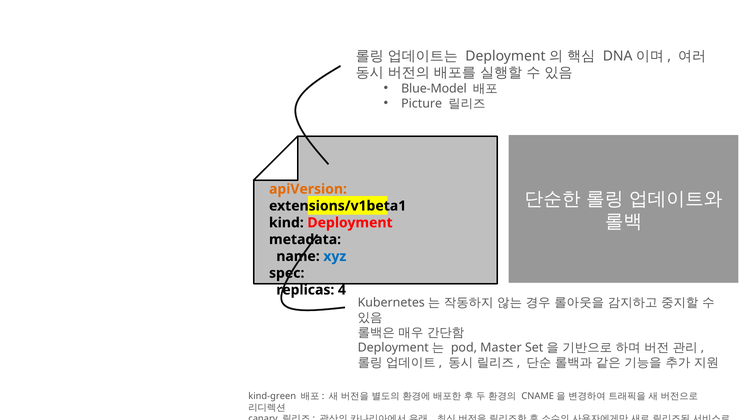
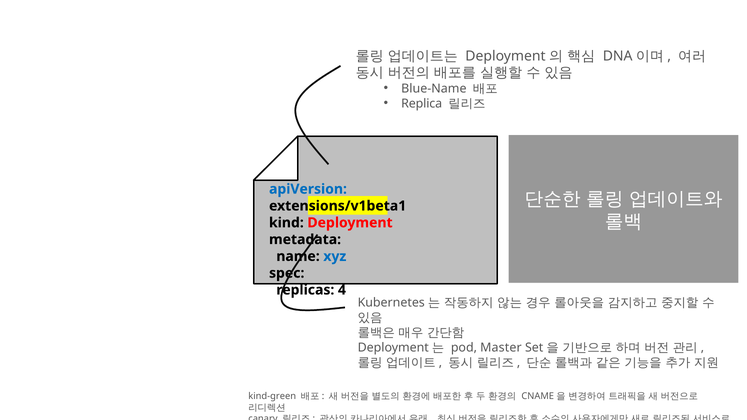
Blue-Model: Blue-Model -> Blue-Name (434, 89)
Picture: Picture -> Replica (422, 103)
apiVersion colour: orange -> blue (308, 189)
